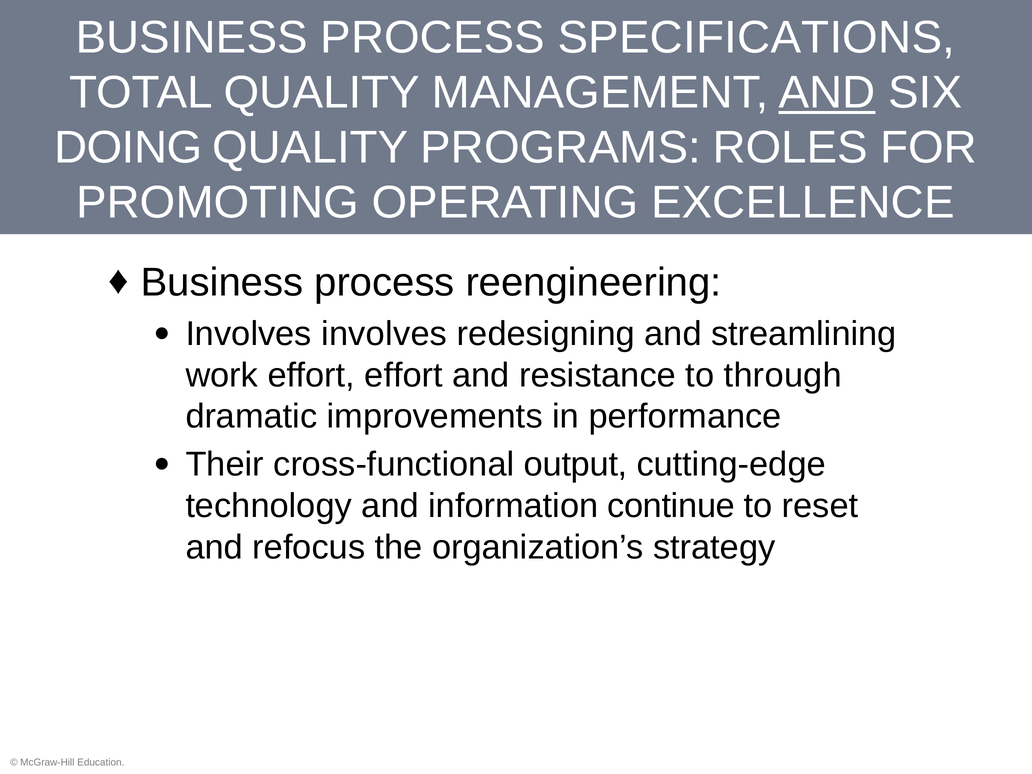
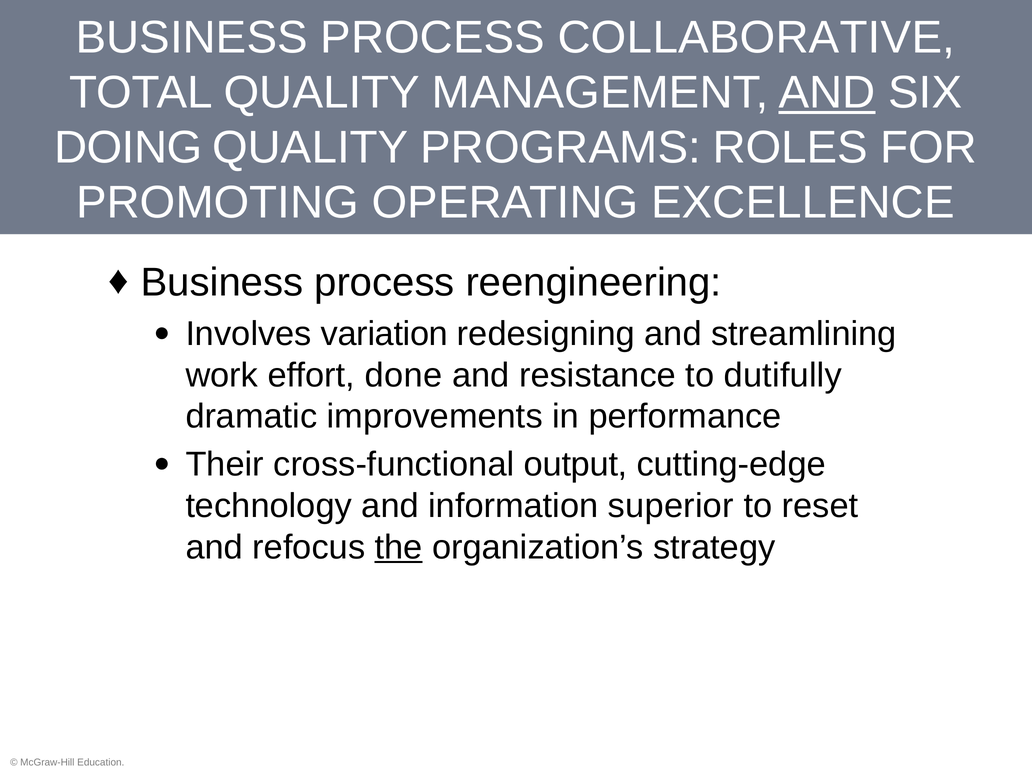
SPECIFICATIONS: SPECIFICATIONS -> COLLABORATIVE (756, 38)
Involves involves: involves -> variation (384, 334)
effort effort: effort -> done (403, 375)
through: through -> dutifully (783, 375)
continue: continue -> superior (671, 506)
the underline: none -> present (399, 547)
